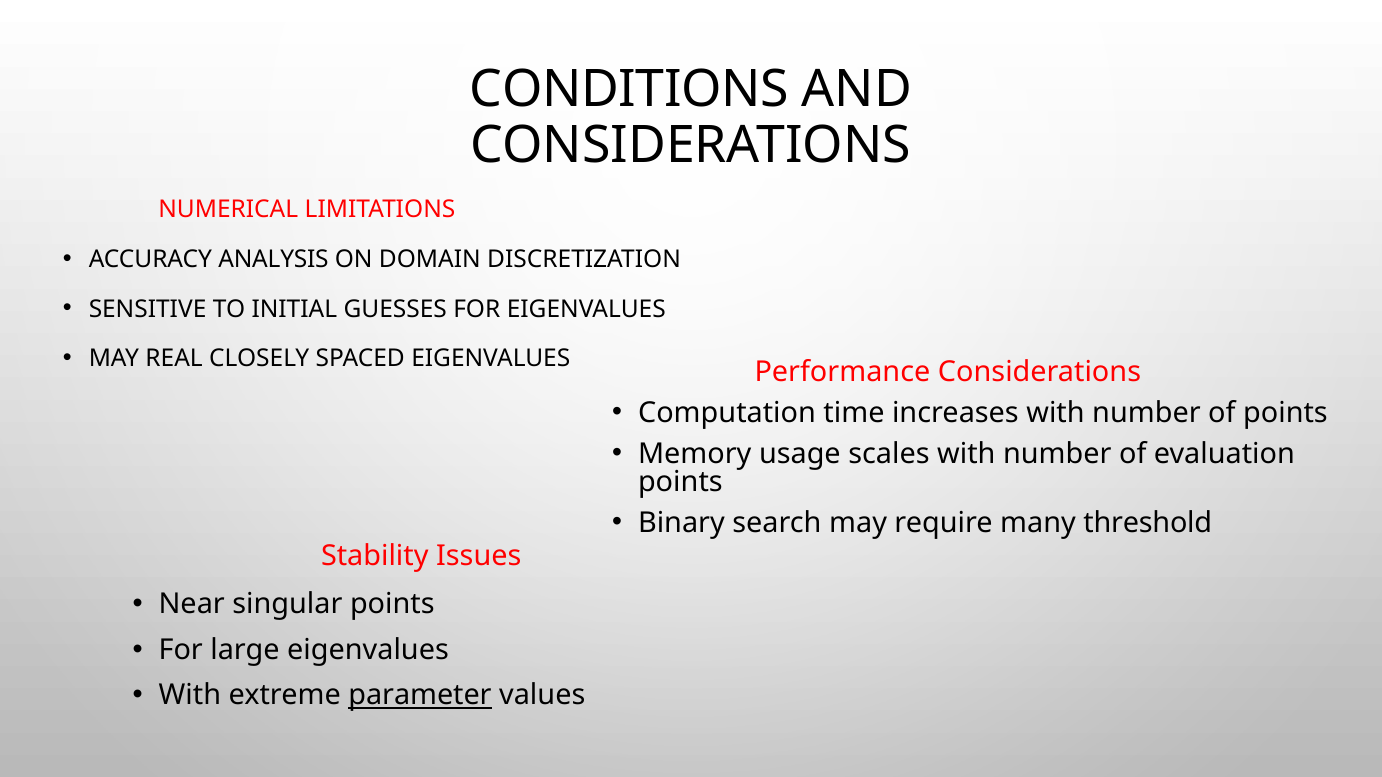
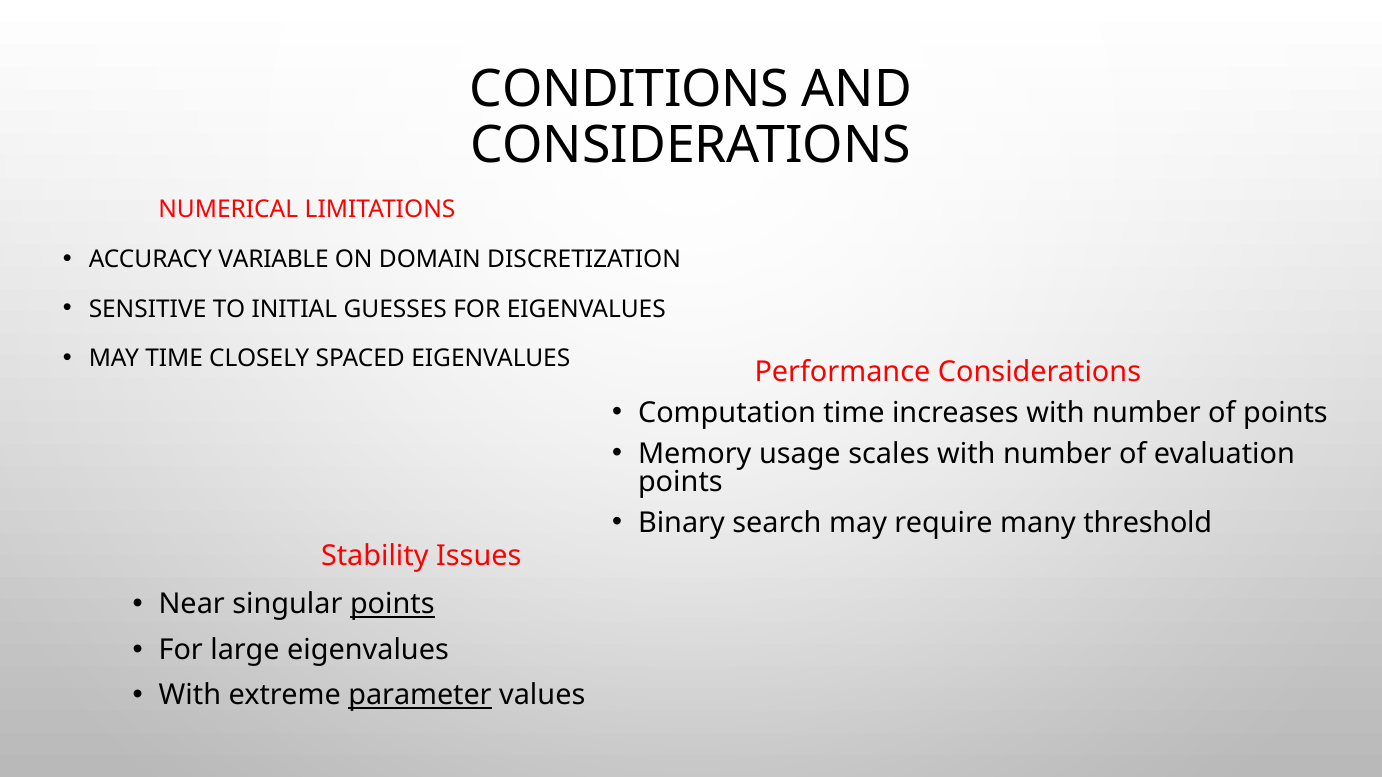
ANALYSIS: ANALYSIS -> VARIABLE (274, 259)
MAY REAL: REAL -> TIME (174, 359)
points underline: none -> present (392, 605)
